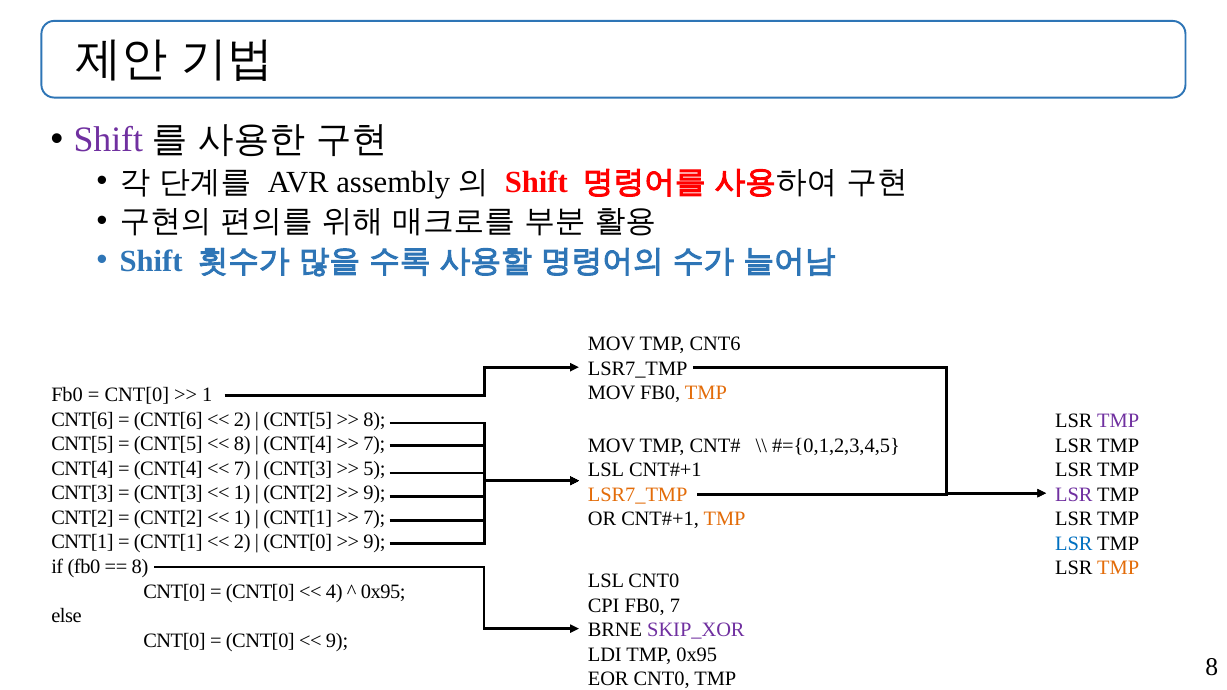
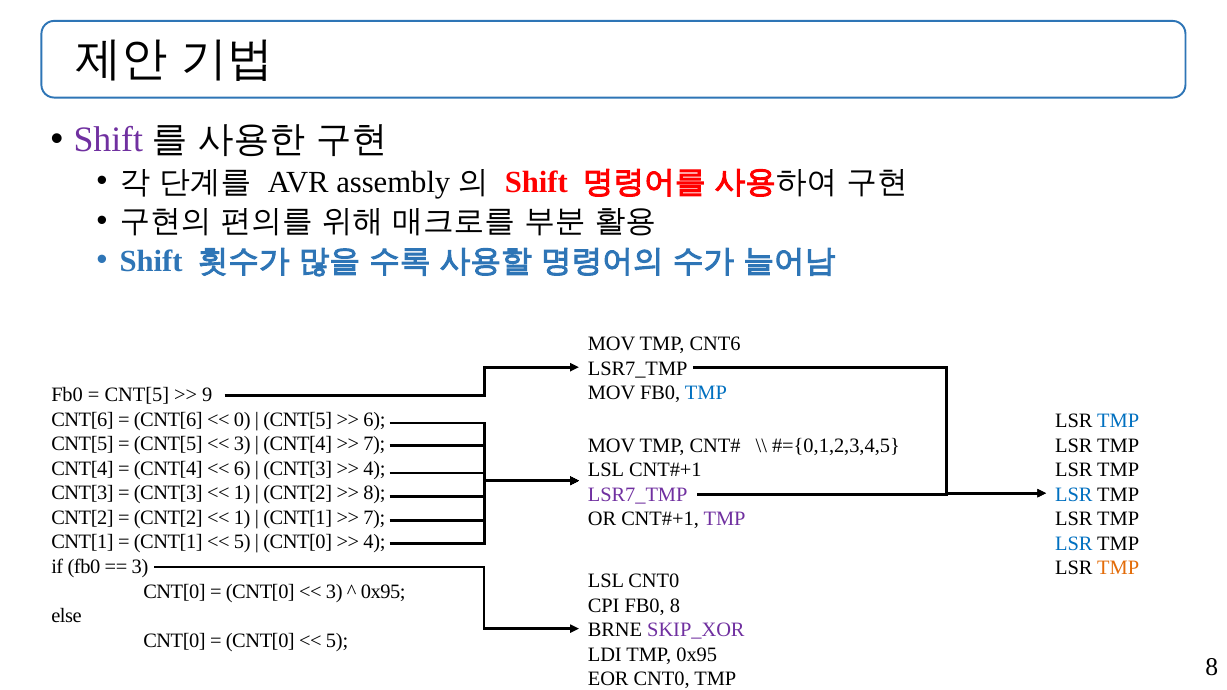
TMP colour: orange -> blue (706, 393)
CNT[0: CNT[0 -> CNT[5 (137, 395)
1: 1 -> 9 (207, 395)
2: 2 -> 0 (242, 420)
8: 8 -> 6 (374, 420)
TMP colour: purple -> blue (1118, 421)
8: 8 -> 3 (242, 444)
7: 7 -> 6 (242, 469)
5: 5 -> 4 (374, 469)
9: 9 -> 8 (374, 493)
LSR7_TMP colour: orange -> purple (638, 495)
LSR colour: purple -> blue (1074, 495)
TMP colour: orange -> purple (725, 519)
2: 2 -> 5 (242, 542)
9: 9 -> 4 (374, 542)
8: 8 -> 3 (140, 567)
4: 4 -> 3 (334, 591)
FB0 7: 7 -> 8 (675, 606)
9: 9 -> 5 (337, 641)
